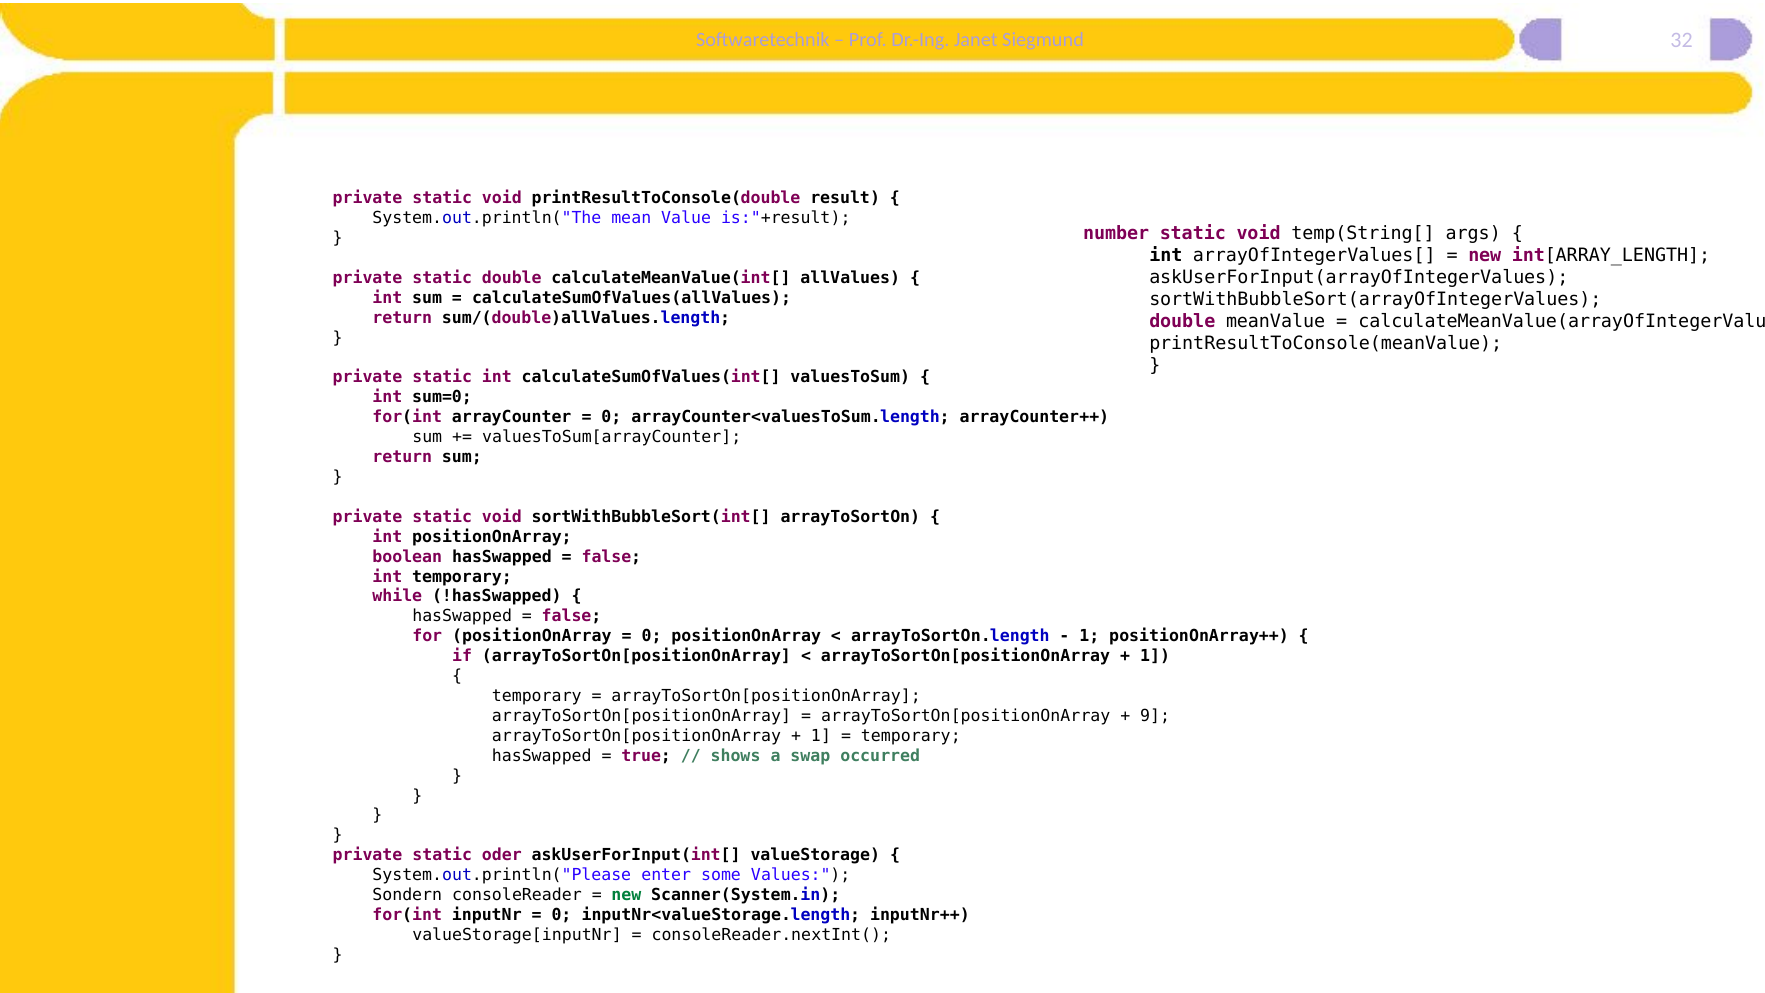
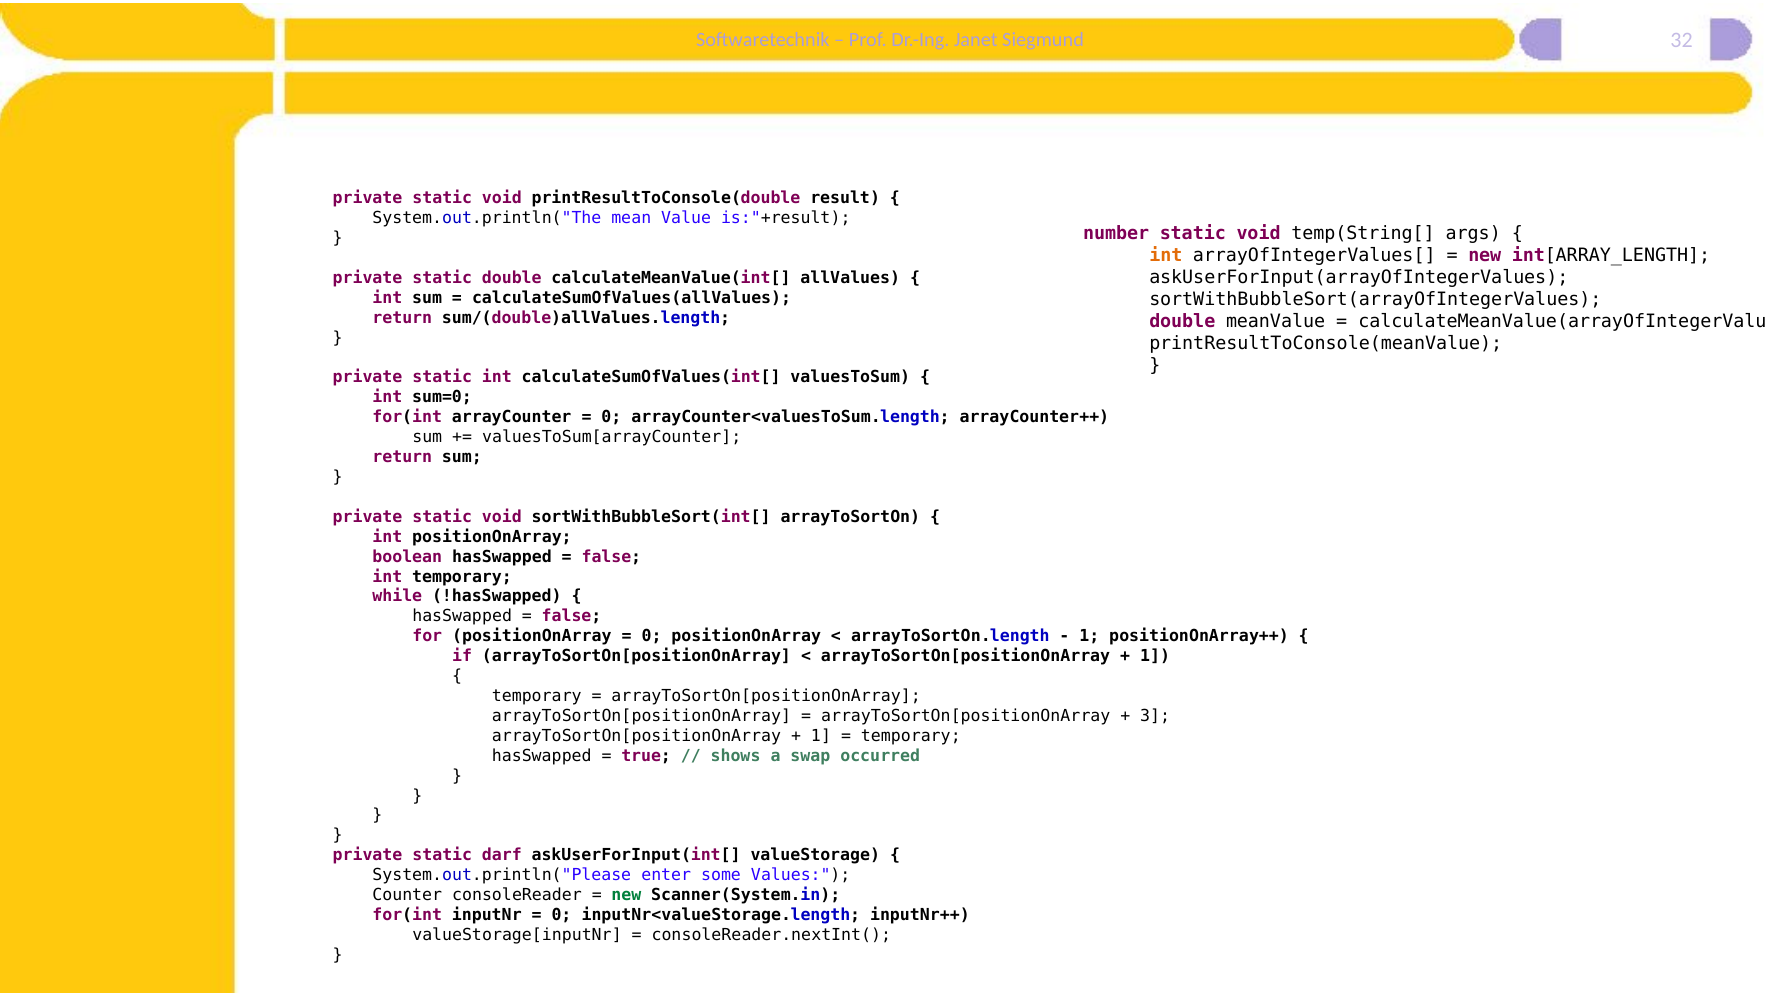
int colour: black -> orange (1166, 255)
9: 9 -> 3 (1155, 716)
oder: oder -> darf (502, 855)
Sondern: Sondern -> Counter (407, 895)
